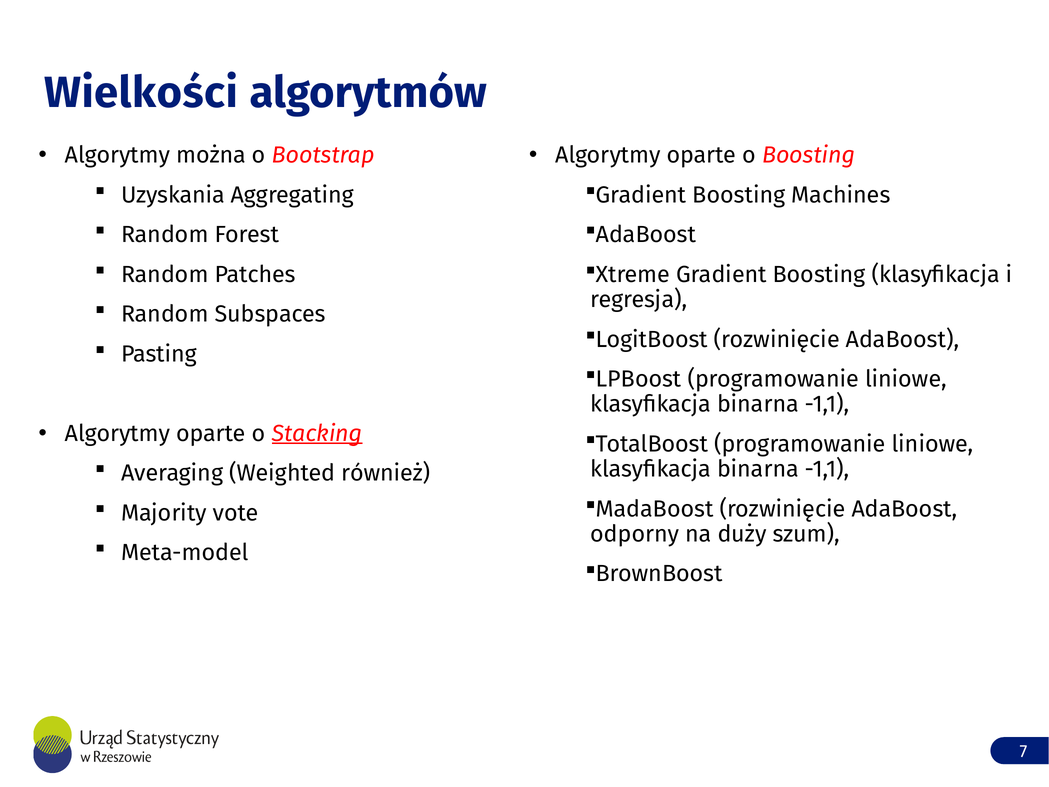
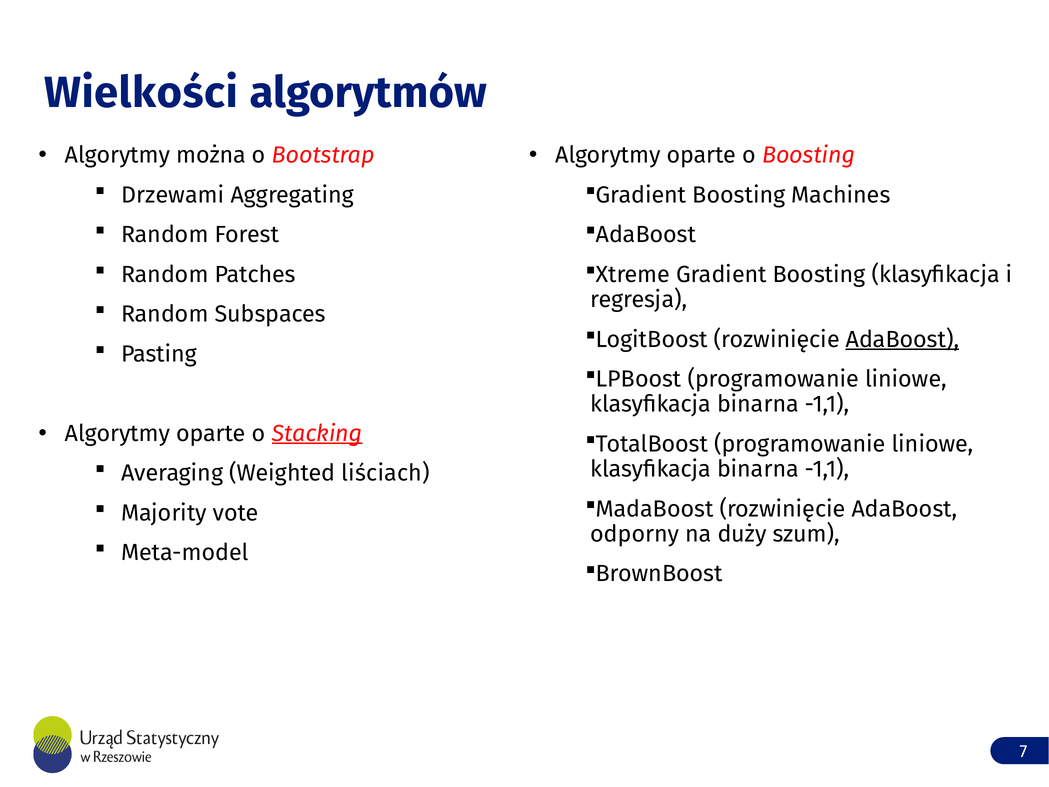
Uzyskania: Uzyskania -> Drzewami (173, 195)
AdaBoost underline: none -> present (902, 339)
również: również -> liściach (386, 473)
